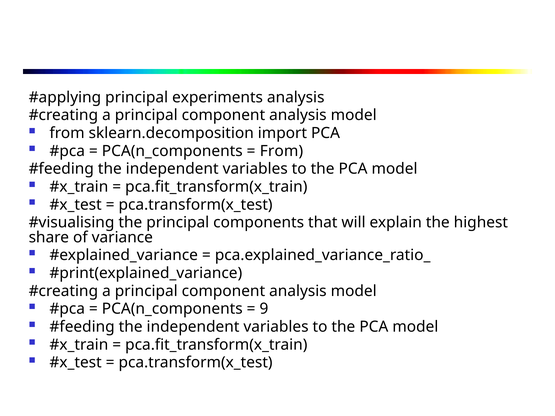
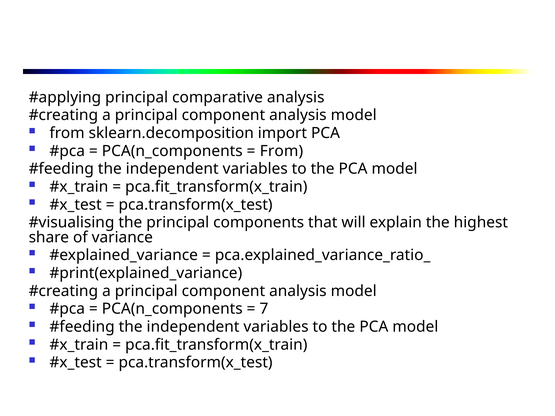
experiments: experiments -> comparative (218, 97)
9: 9 -> 7 (264, 309)
